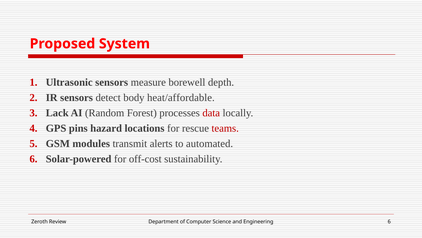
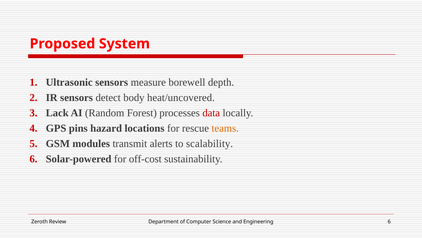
heat/affordable: heat/affordable -> heat/uncovered (181, 97)
teams colour: red -> orange (225, 128)
automated: automated -> scalability (210, 143)
